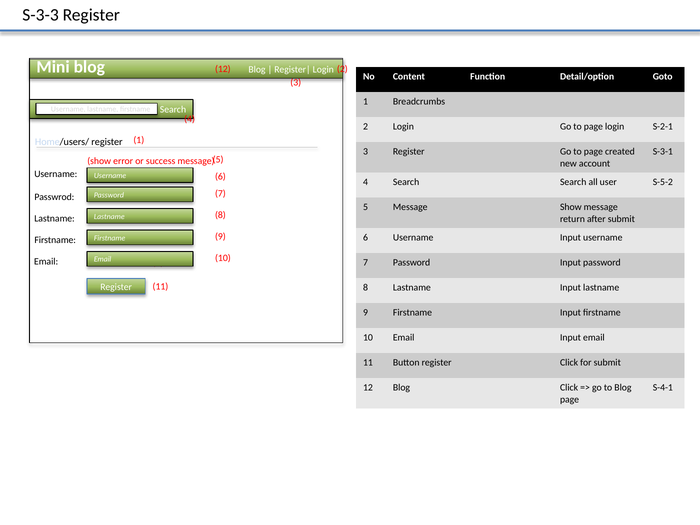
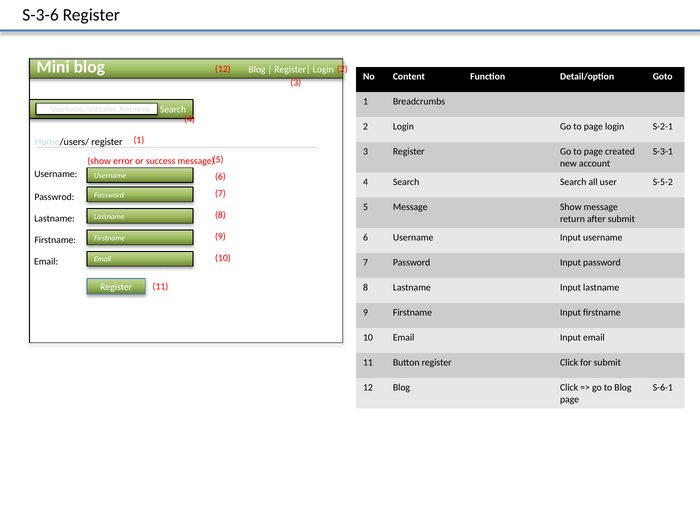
S-3-3: S-3-3 -> S-3-6 (41, 15)
S-4-1: S-4-1 -> S-6-1 (663, 388)
